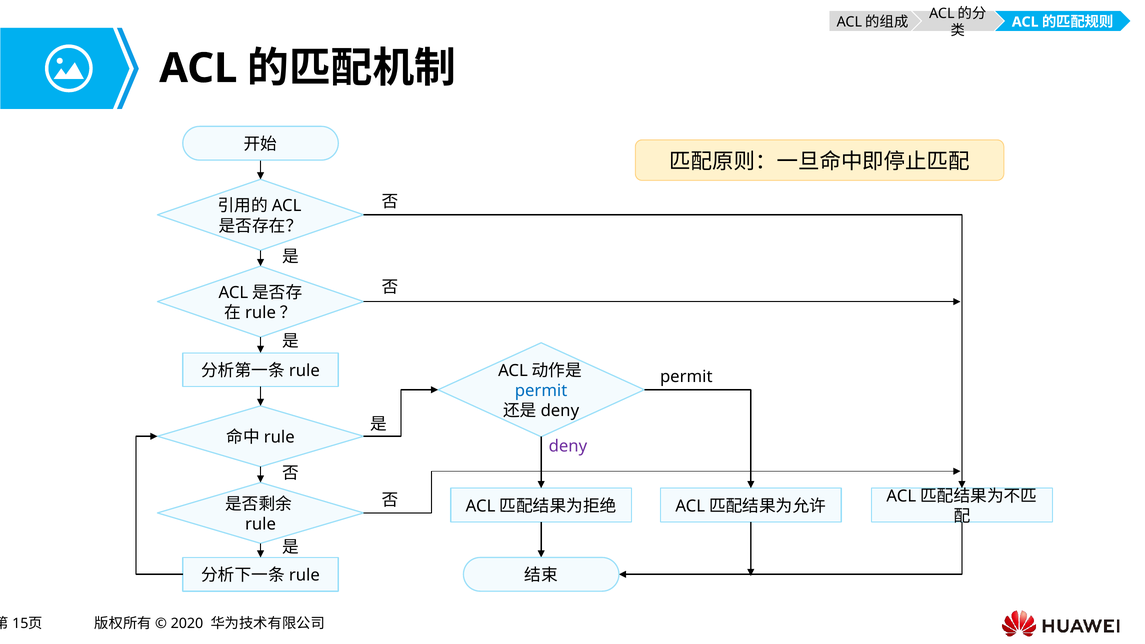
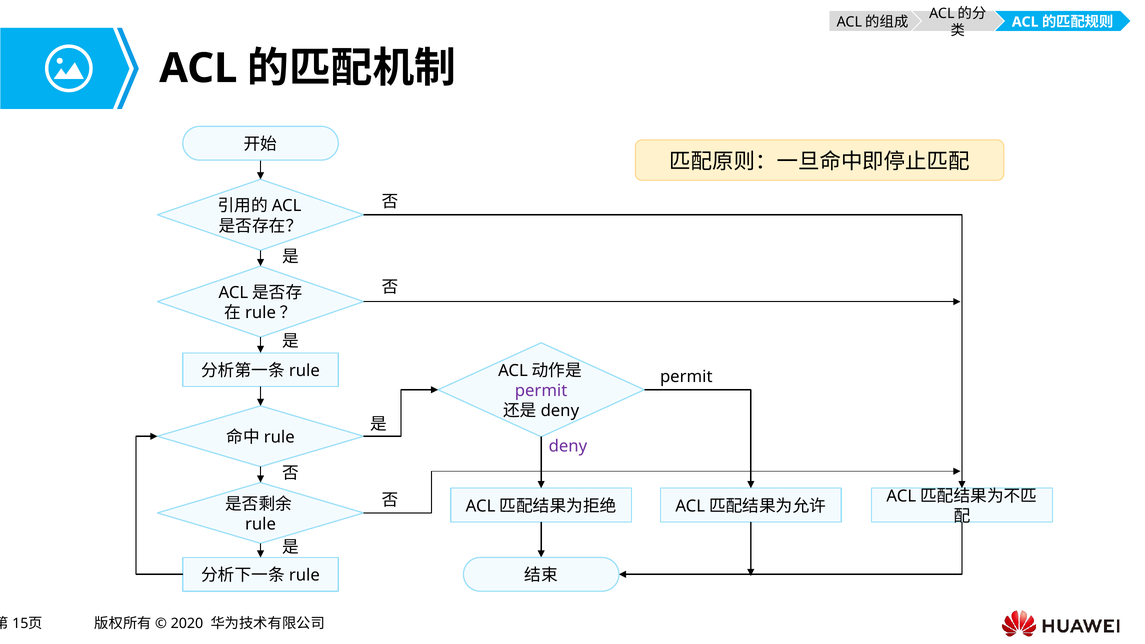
permit colour: blue -> purple (541, 391)
